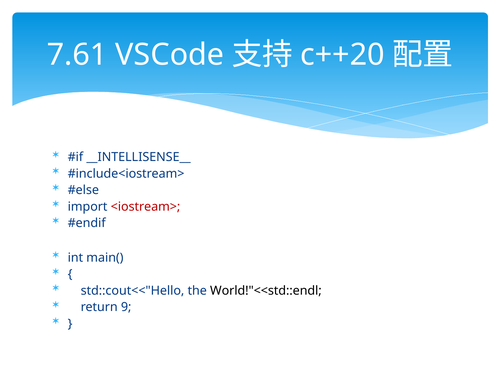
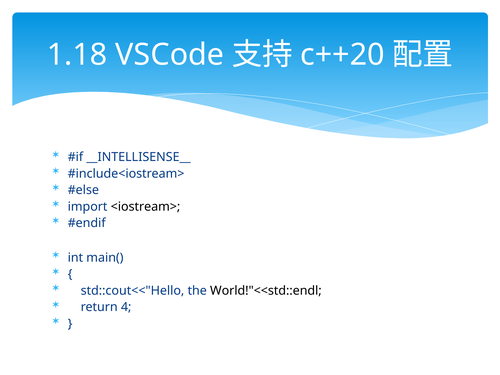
7.61: 7.61 -> 1.18 (77, 55)
<iostream> colour: red -> black (146, 207)
9: 9 -> 4 (126, 307)
